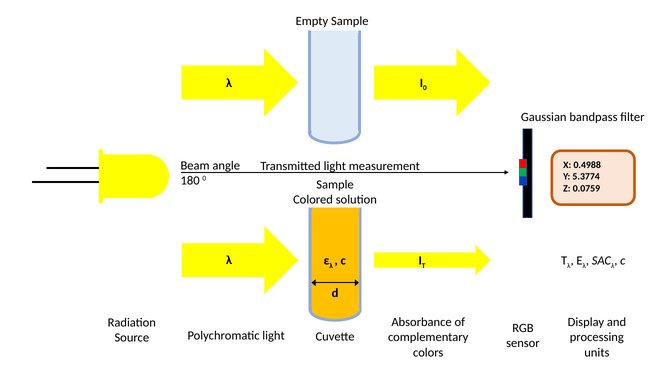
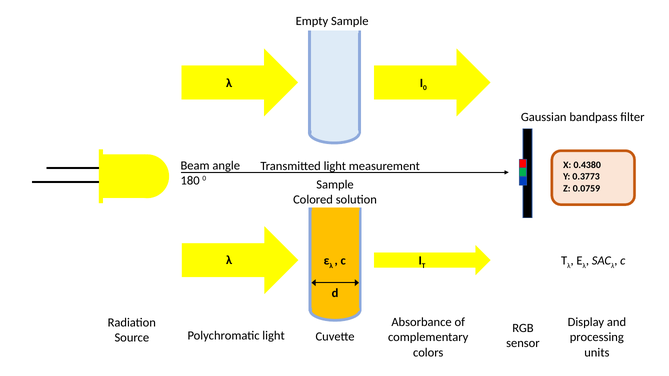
0.4988: 0.4988 -> 0.4380 (587, 165)
5.3774: 5.3774 -> 0.3773 (586, 177)
